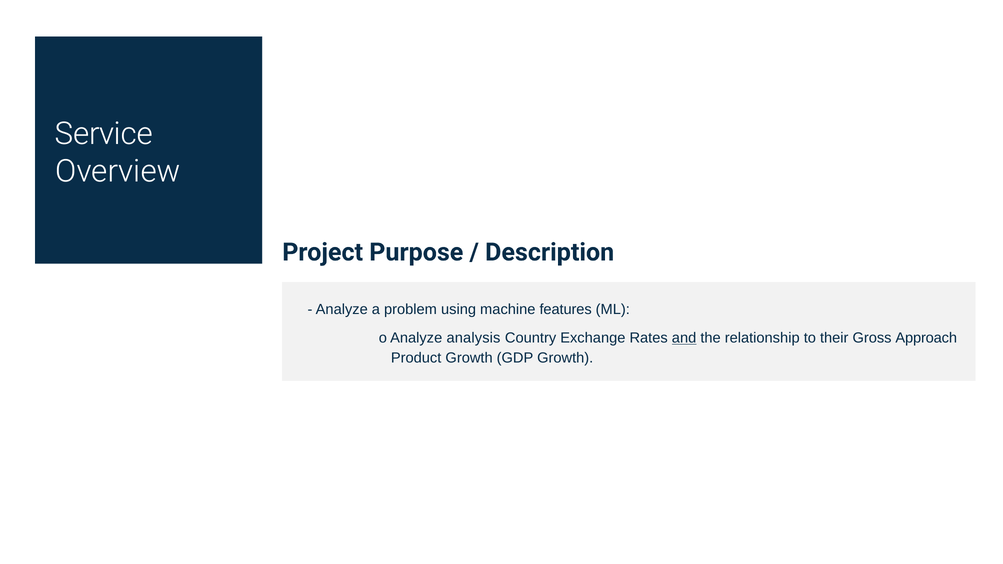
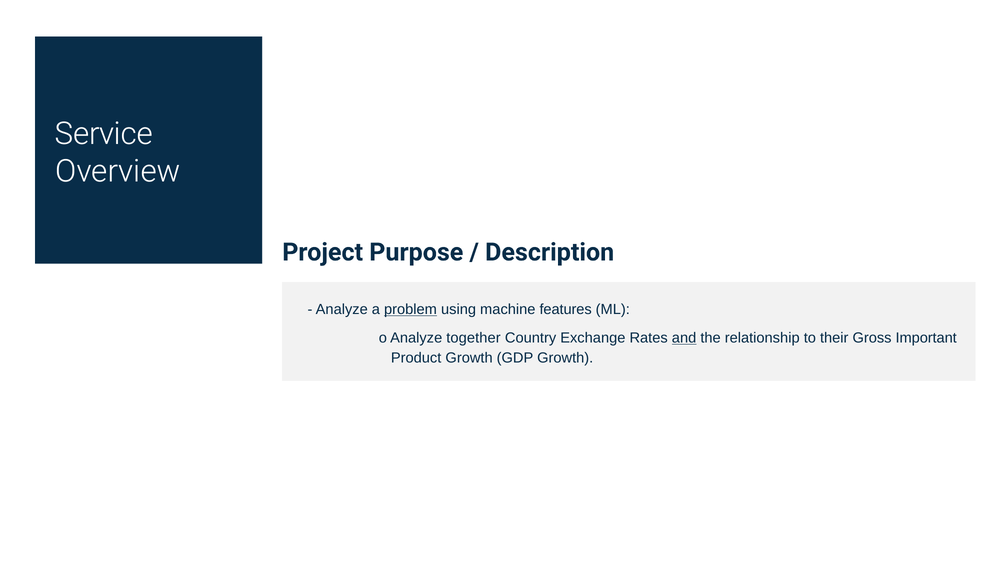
problem underline: none -> present (410, 310)
analysis: analysis -> together (474, 338)
Approach: Approach -> Important (926, 338)
